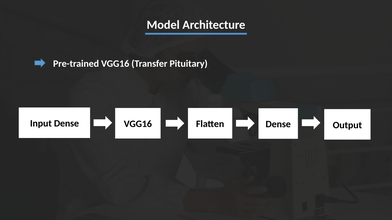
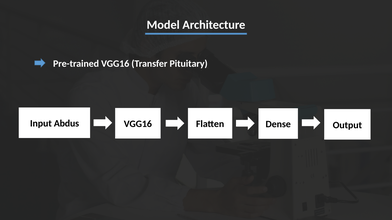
Input Dense: Dense -> Abdus (66, 124)
